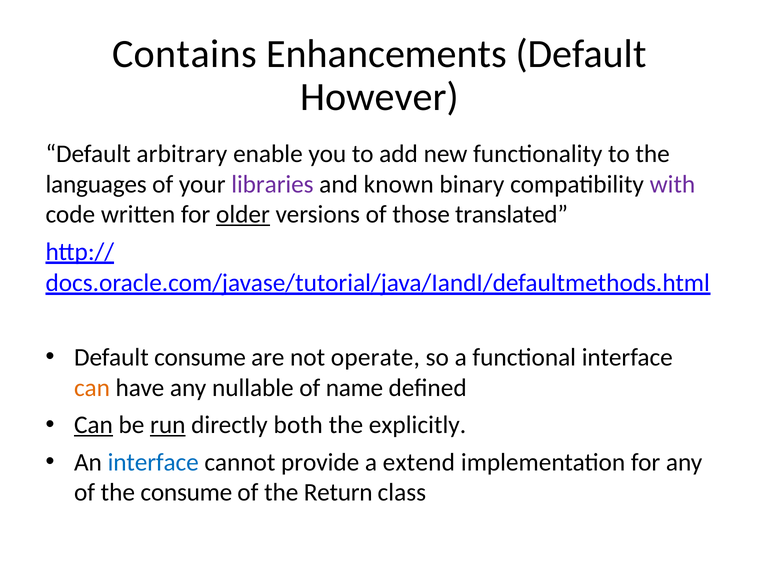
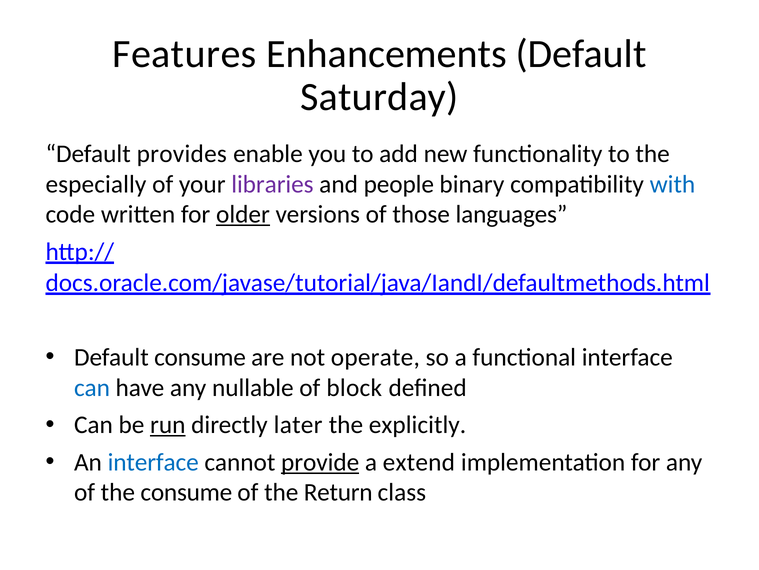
Contains: Contains -> Features (184, 54)
However: However -> Saturday (379, 97)
arbitrary: arbitrary -> provides (182, 154)
languages: languages -> especially (96, 184)
known: known -> people (399, 184)
with colour: purple -> blue (672, 184)
translated: translated -> languages (512, 214)
can colour: orange -> blue (92, 387)
name: name -> block (354, 387)
Can underline: present -> none (93, 424)
both: both -> later (298, 424)
provide underline: none -> present (320, 462)
